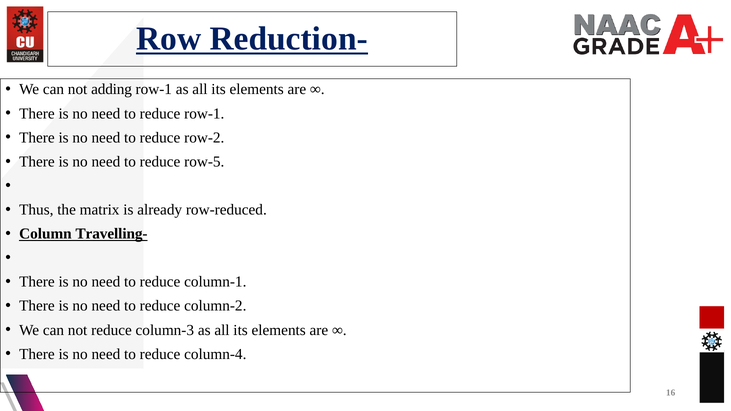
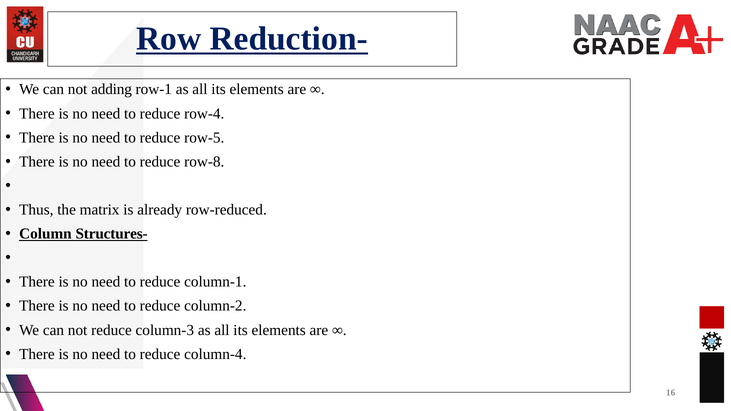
reduce row-1: row-1 -> row-4 (204, 114)
row-2: row-2 -> row-5 (204, 138)
row-5: row-5 -> row-8 (204, 162)
Travelling-: Travelling- -> Structures- (112, 234)
